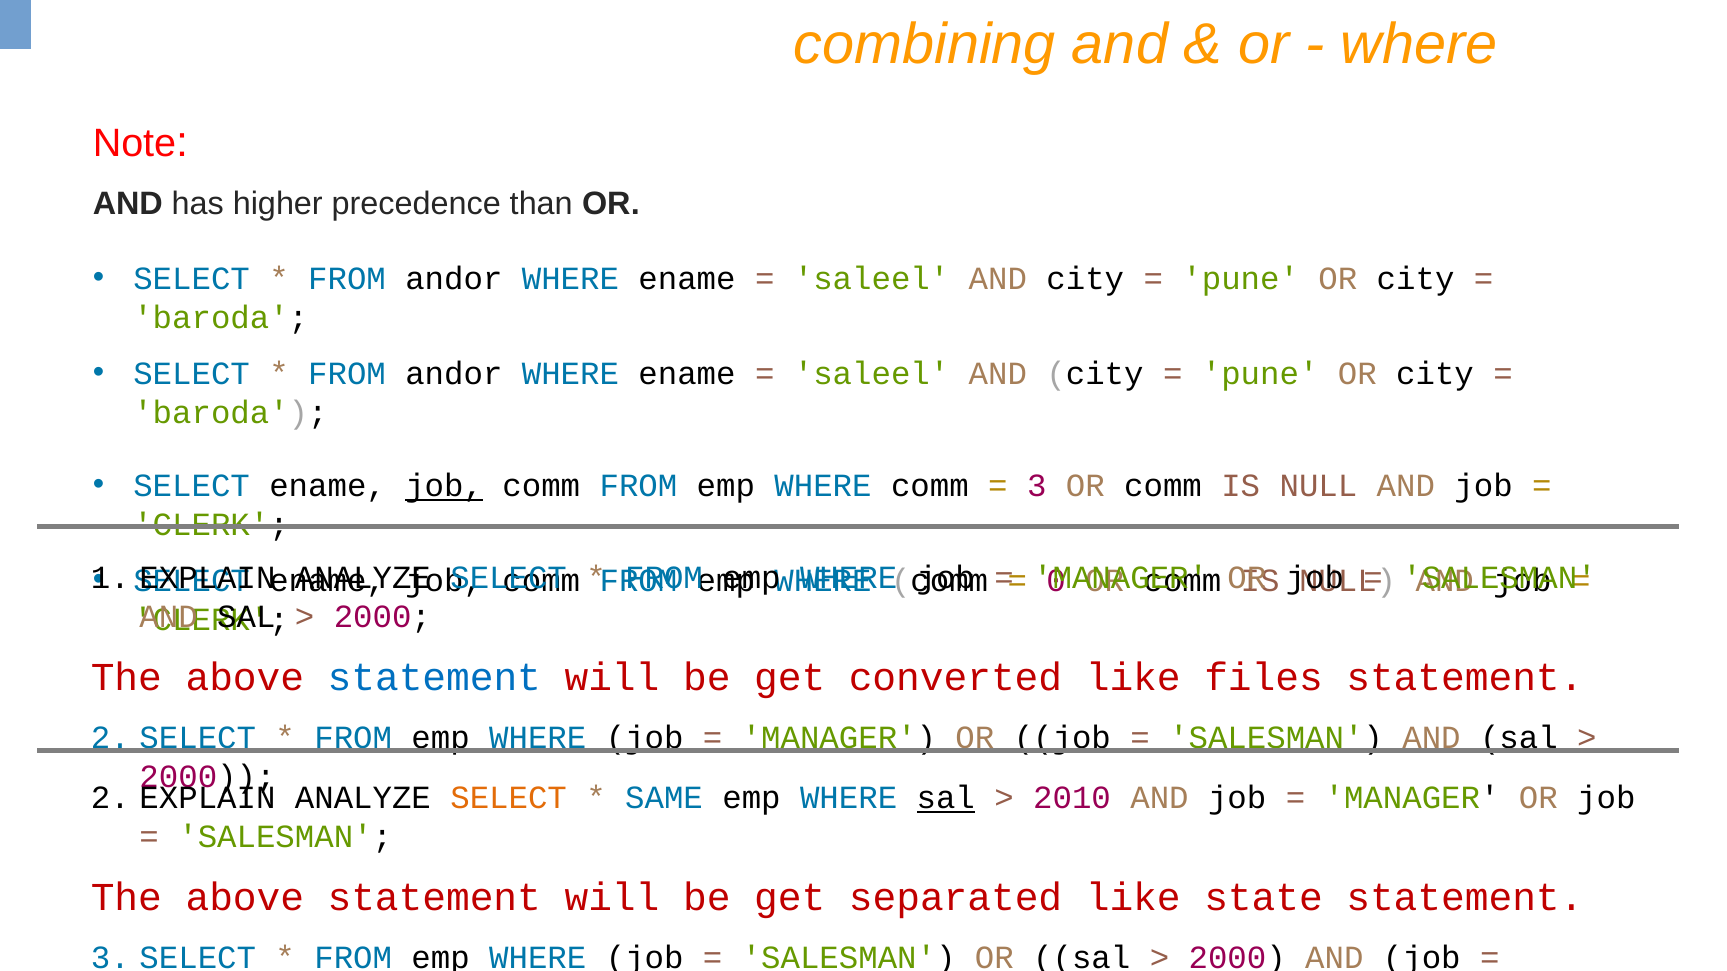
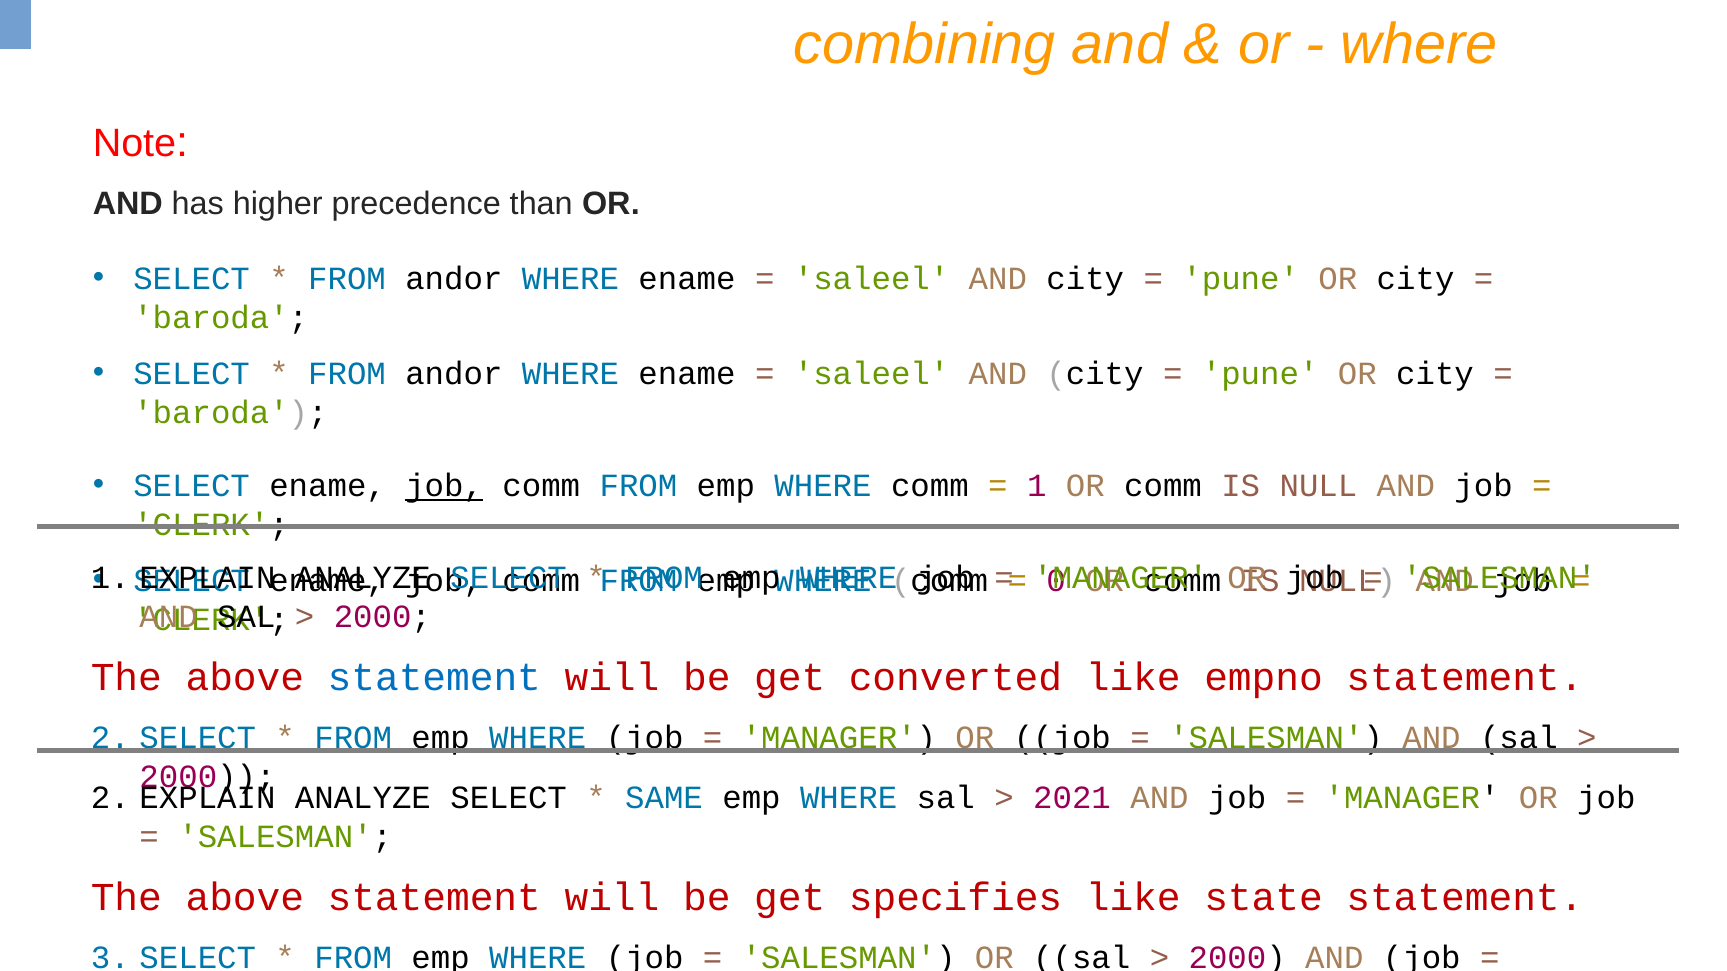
3: 3 -> 1 (1037, 486)
files: files -> empno (1264, 678)
SELECT colour: orange -> black (509, 798)
sal underline: present -> none (946, 798)
2010: 2010 -> 2021 (1072, 798)
separated: separated -> specifies (956, 898)
